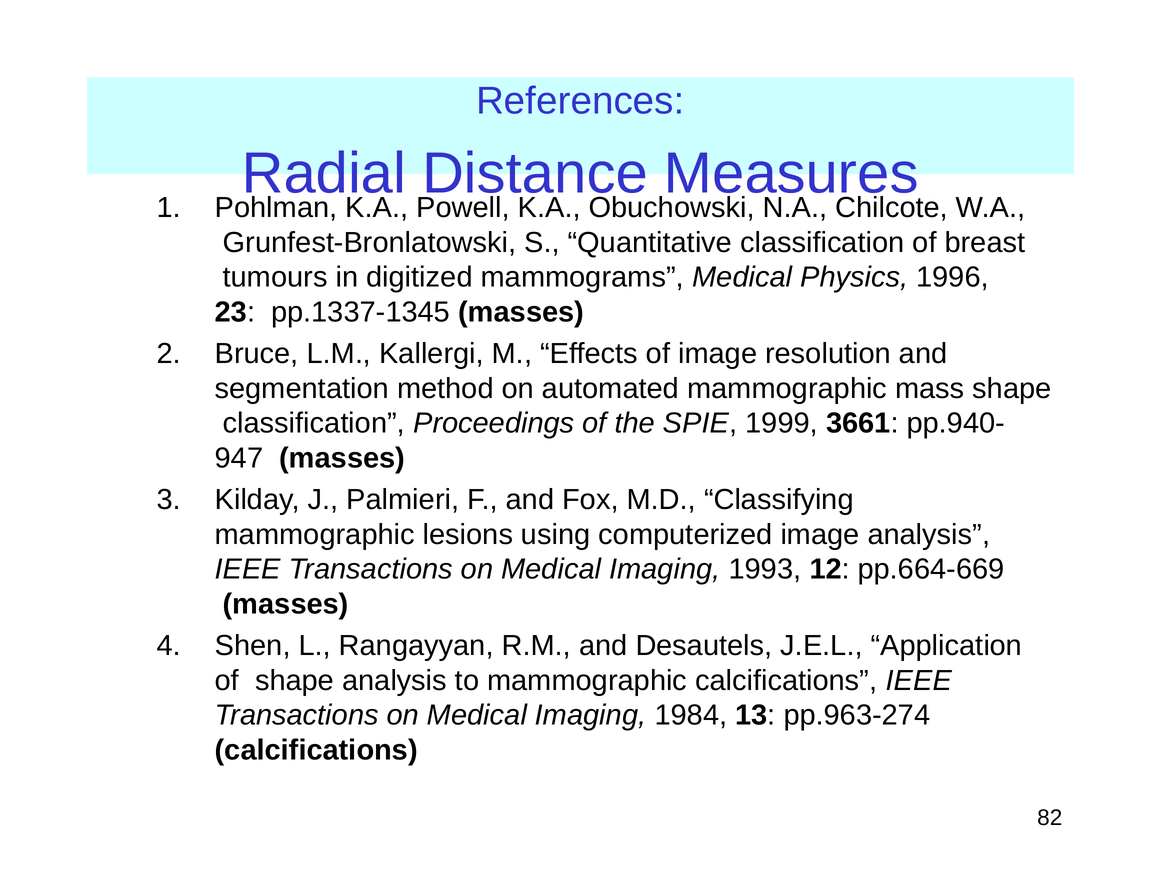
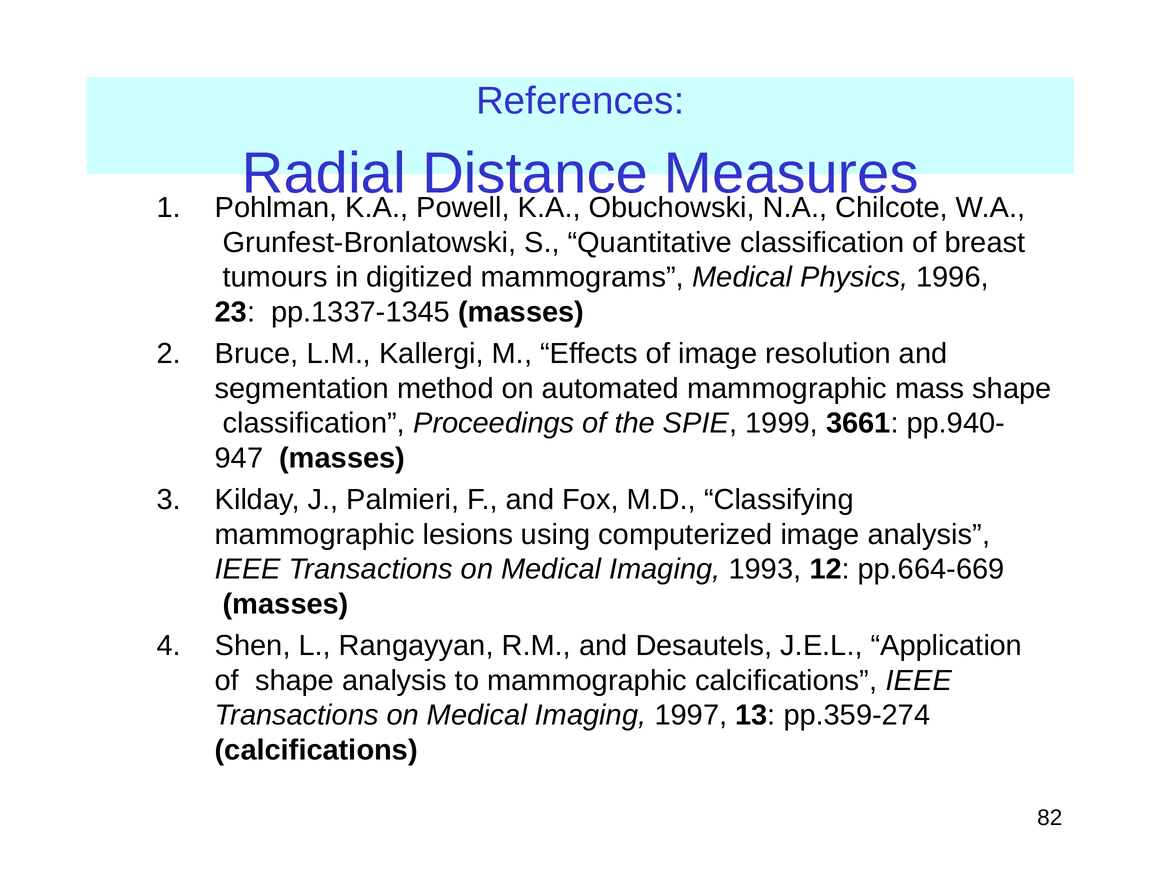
1984: 1984 -> 1997 (691, 716)
pp.963-274: pp.963-274 -> pp.359-274 (857, 716)
